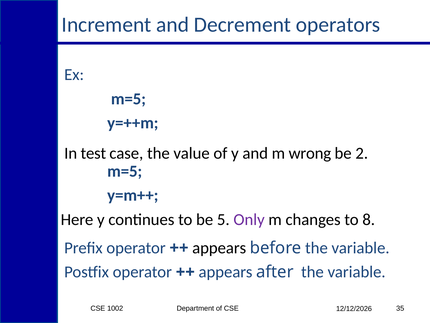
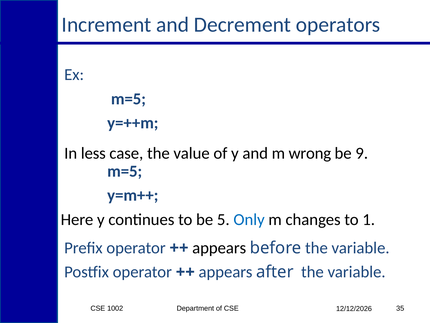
test: test -> less (93, 153)
2: 2 -> 9 (362, 153)
Only colour: purple -> blue (249, 219)
8: 8 -> 1 (369, 219)
